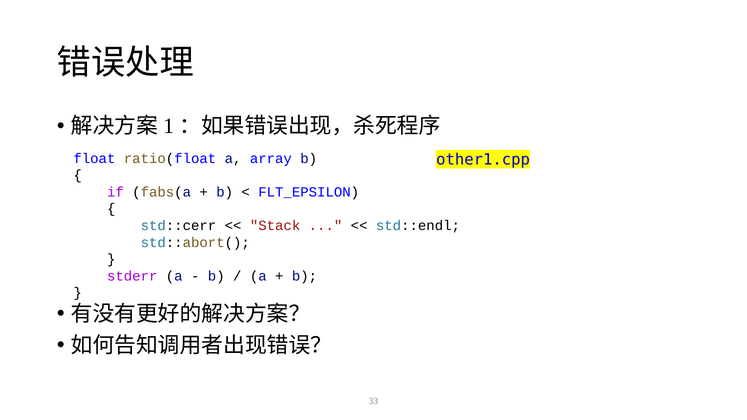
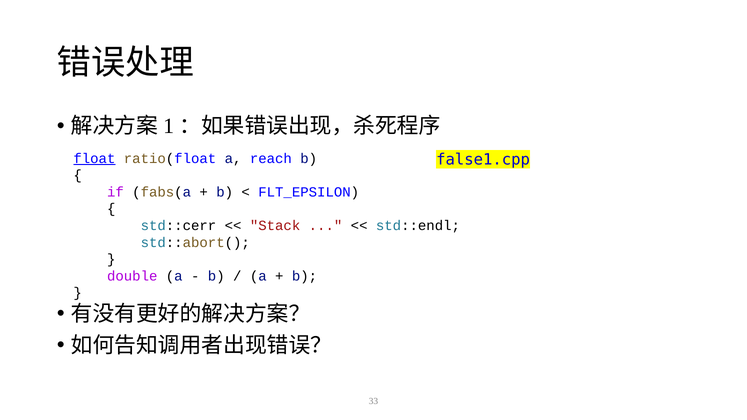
other1.cpp: other1.cpp -> false1.cpp (483, 160)
float underline: none -> present (94, 158)
array: array -> reach (271, 158)
stderr: stderr -> double (132, 276)
